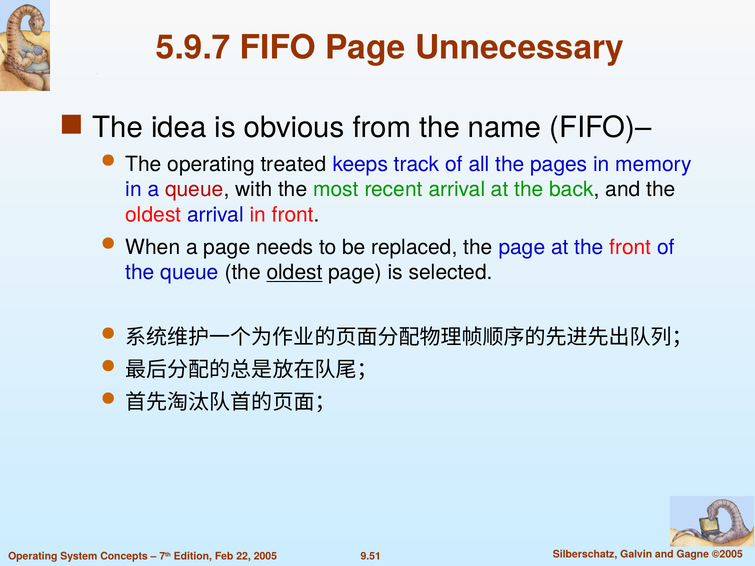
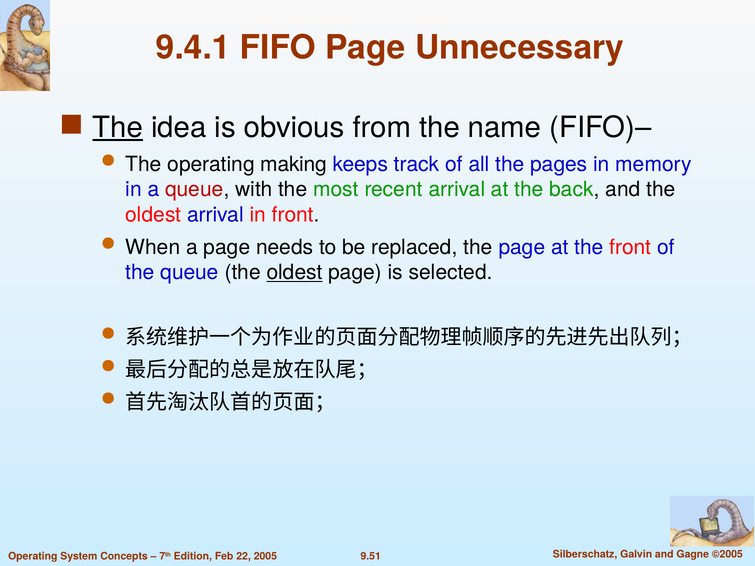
5.9.7: 5.9.7 -> 9.4.1 (193, 48)
The underline: none -> present (118, 127)
treated: treated -> making (294, 164)
